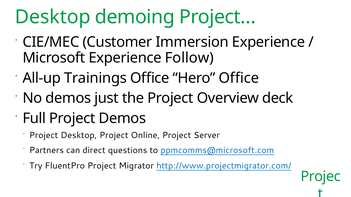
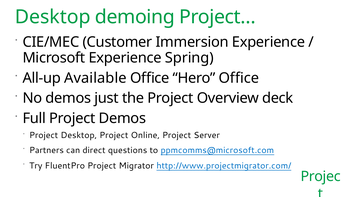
Follow: Follow -> Spring (189, 58)
Trainings: Trainings -> Available (95, 78)
